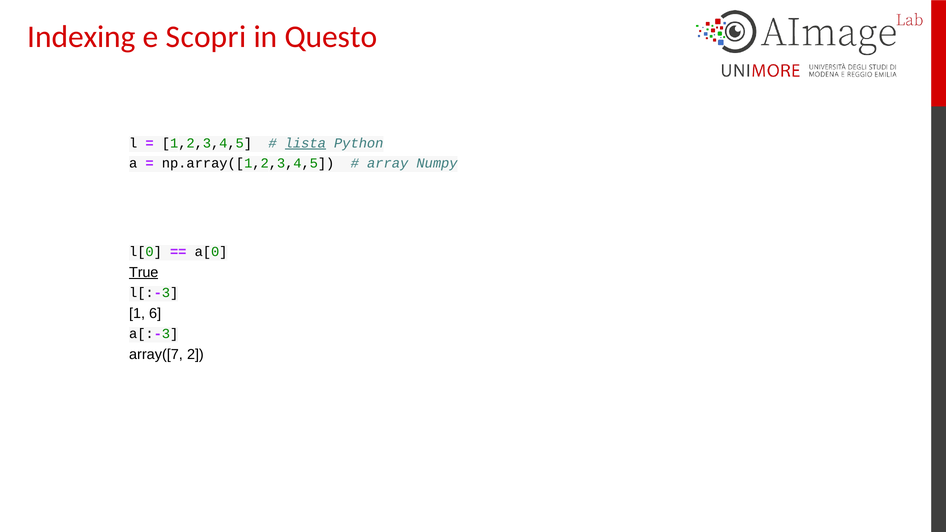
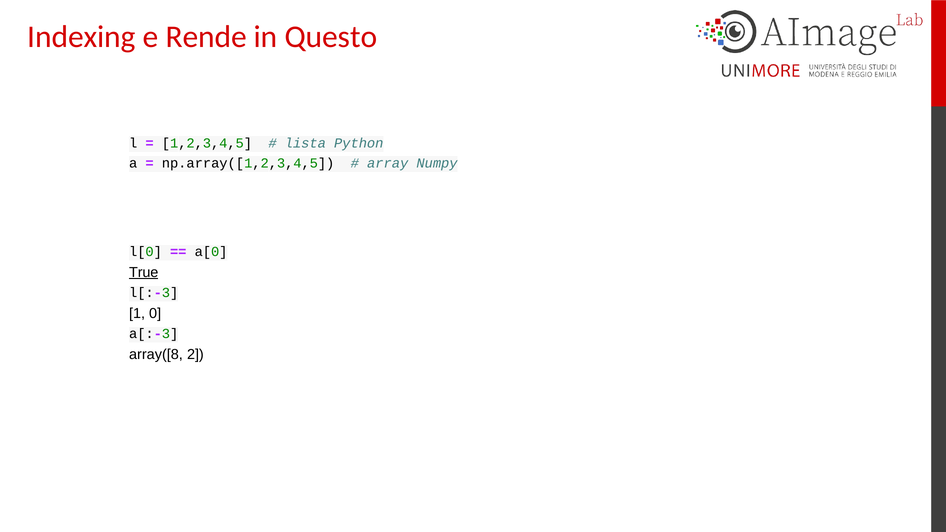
Scopri: Scopri -> Rende (206, 37)
lista underline: present -> none (305, 143)
6: 6 -> 0 (155, 313)
array([7: array([7 -> array([8 (156, 354)
